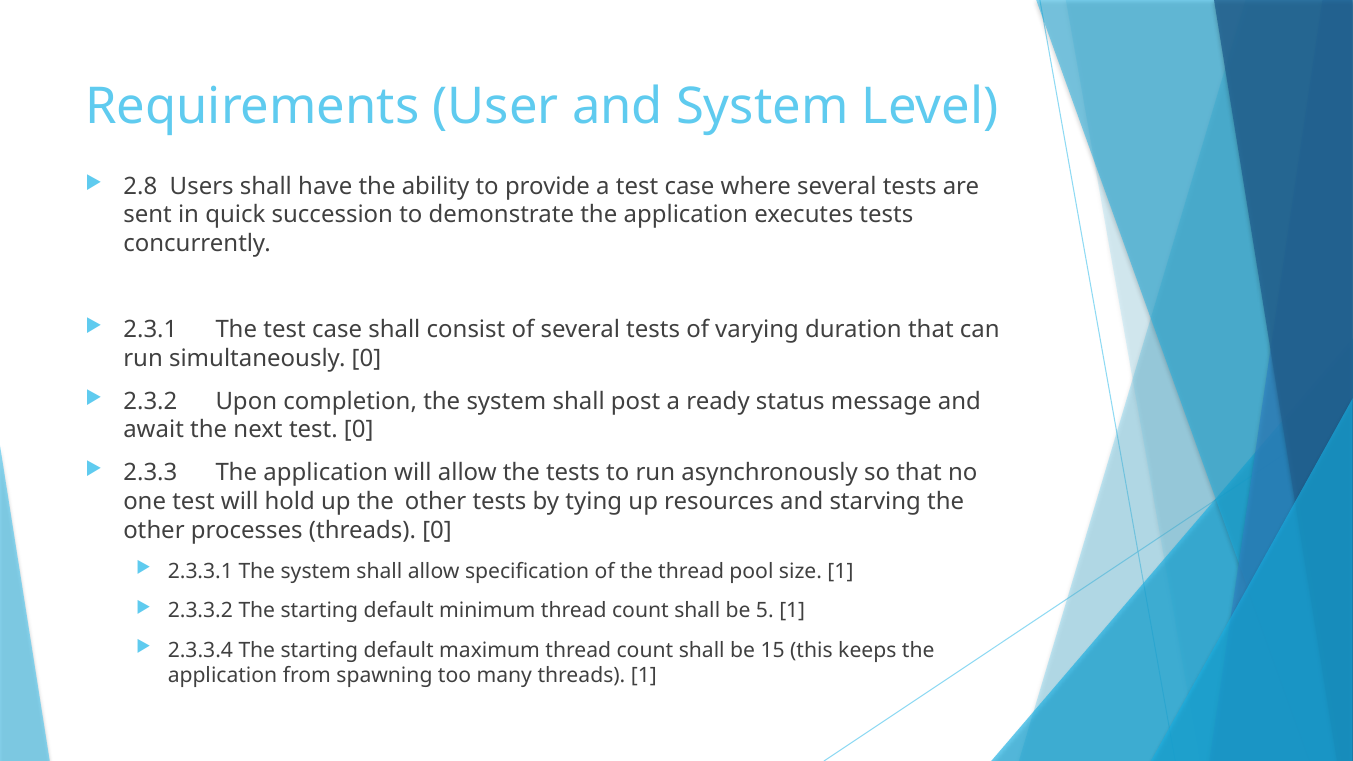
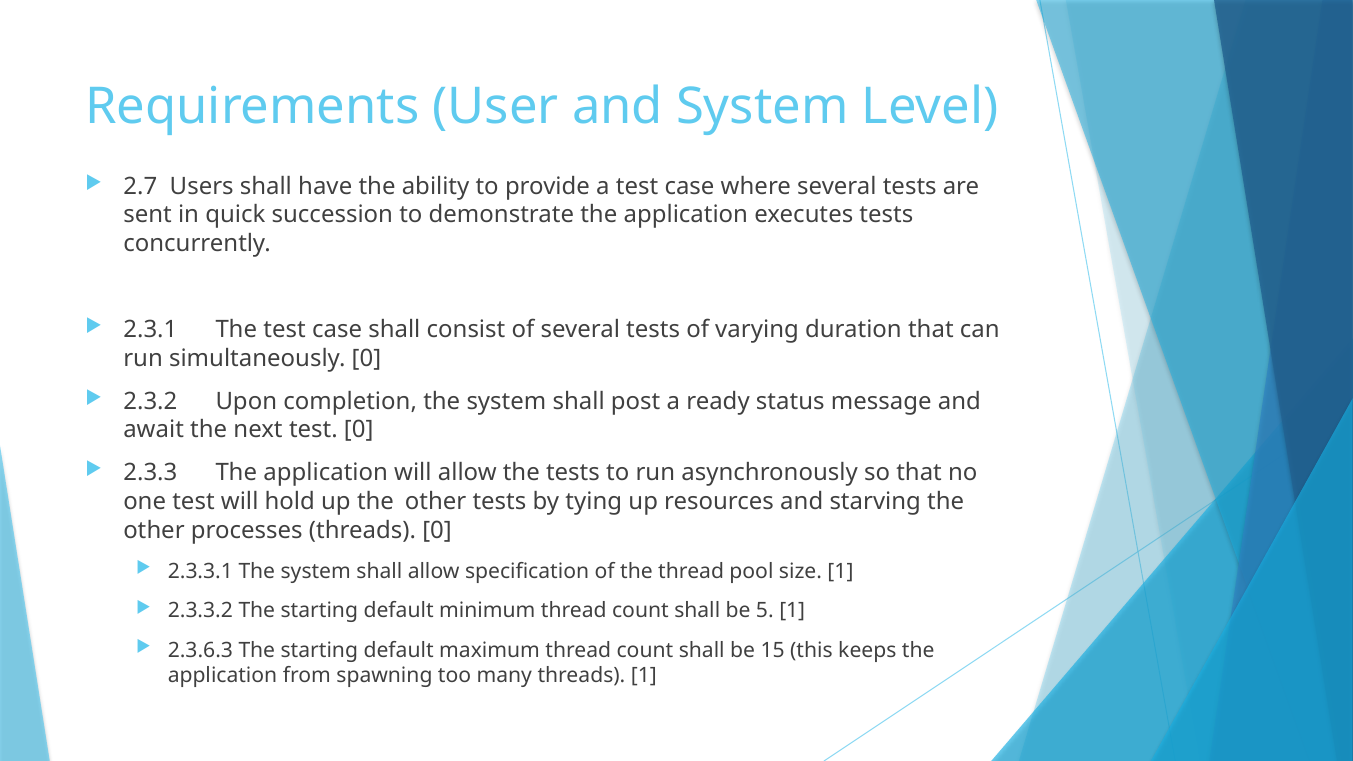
2.8: 2.8 -> 2.7 (140, 186)
2.3.3.4: 2.3.3.4 -> 2.3.6.3 (200, 650)
